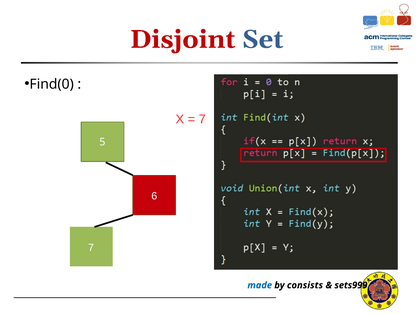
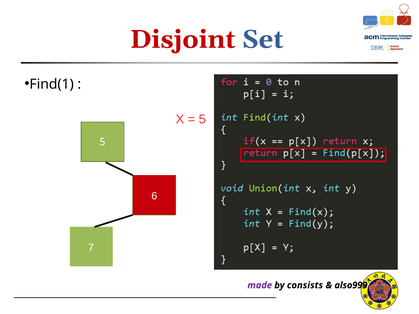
Find(0: Find(0 -> Find(1 (52, 84)
7: 7 -> 5 (202, 120)
made colour: blue -> purple (260, 285)
sets999: sets999 -> also999 (351, 285)
